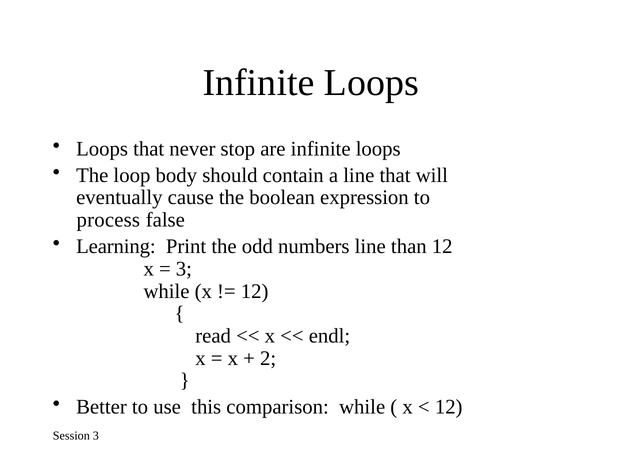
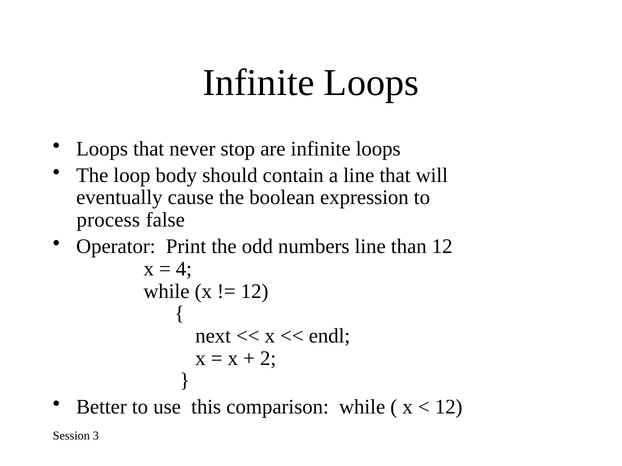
Learning: Learning -> Operator (116, 247)
3: 3 -> 4 (184, 269)
read: read -> next (213, 336)
